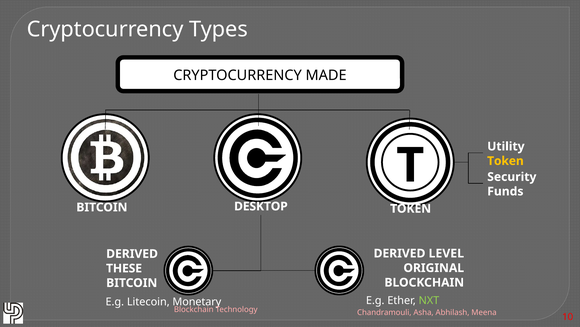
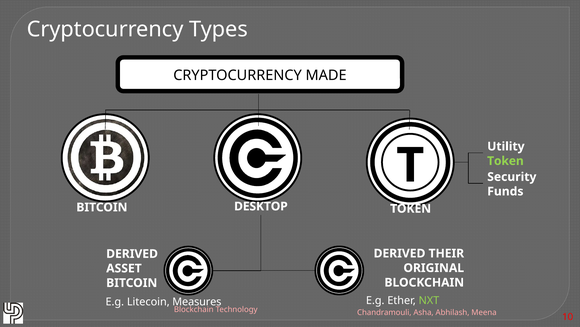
Token colour: yellow -> light green (505, 161)
LEVEL: LEVEL -> THEIR (446, 253)
THESE: THESE -> ASSET (124, 268)
Monetary: Monetary -> Measures (197, 301)
